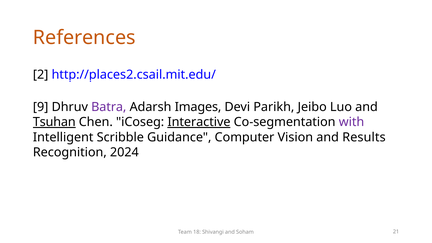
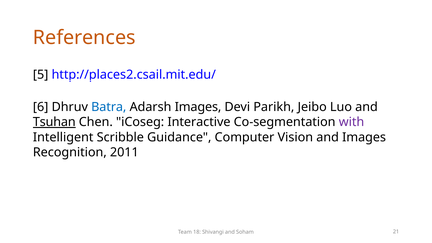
2: 2 -> 5 (41, 75)
9: 9 -> 6 (41, 107)
Batra colour: purple -> blue (109, 107)
Interactive underline: present -> none (199, 122)
and Results: Results -> Images (364, 137)
2024: 2024 -> 2011 (124, 152)
